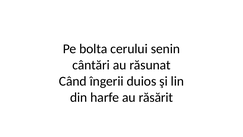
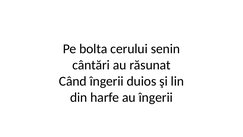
au răsărit: răsărit -> îngerii (156, 97)
